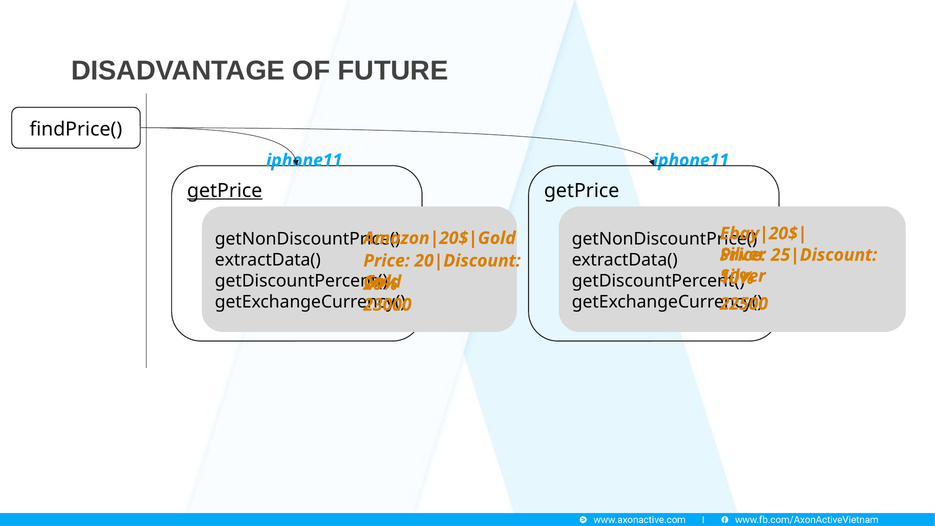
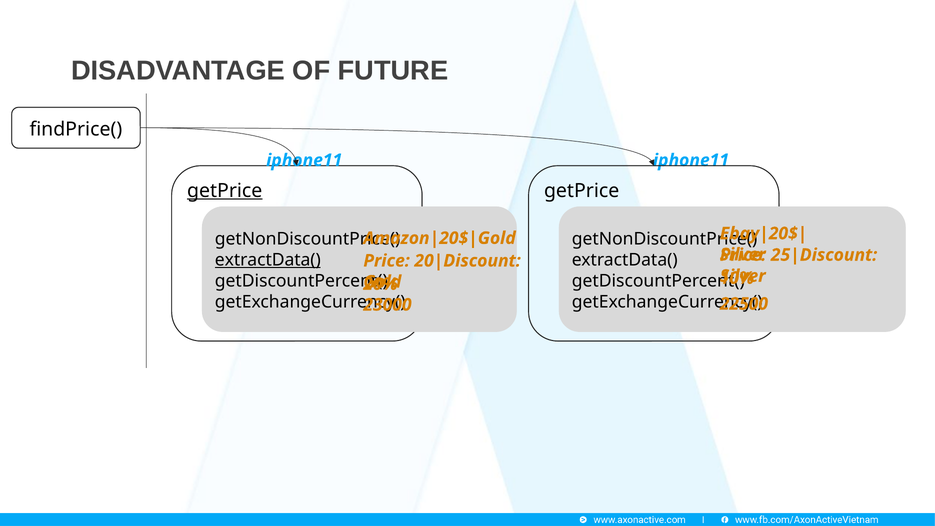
extractData( underline: none -> present (268, 260)
